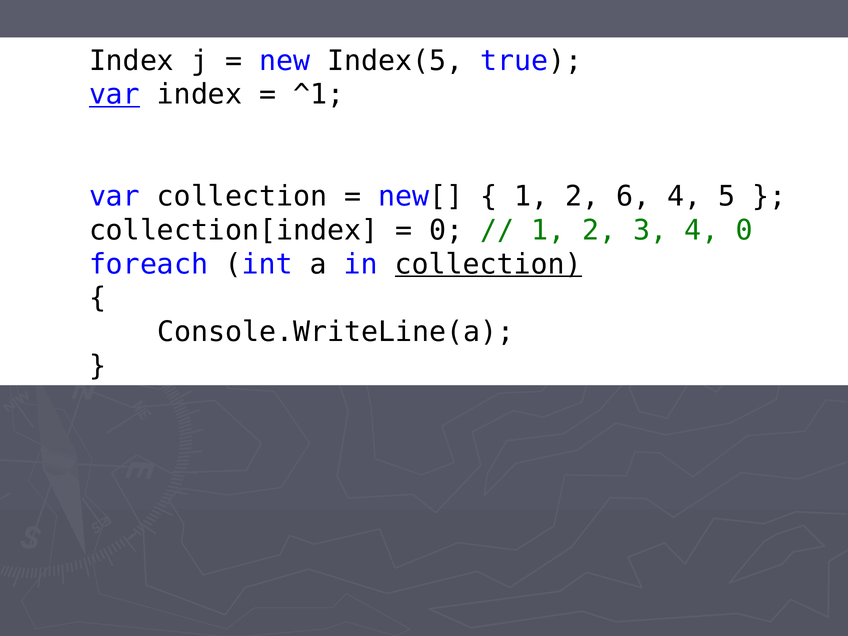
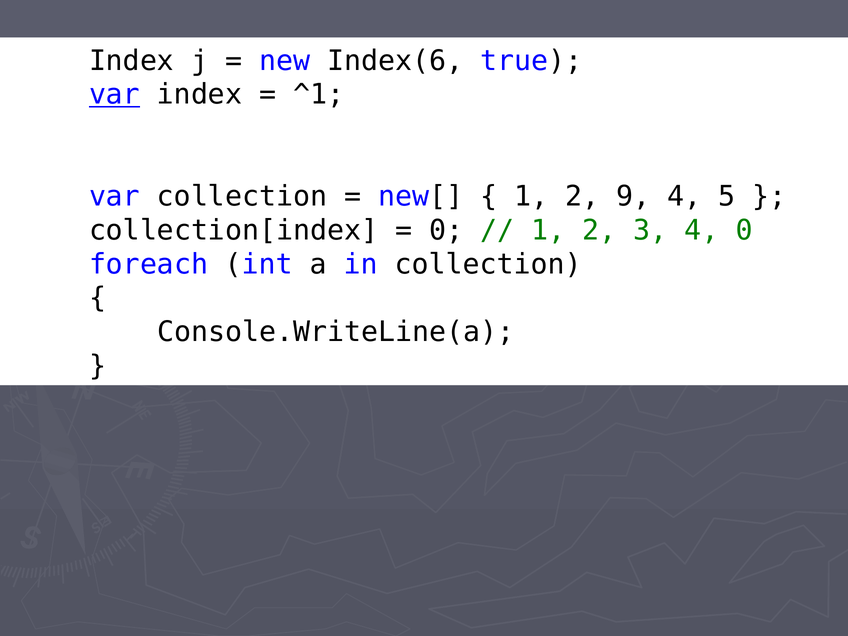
Index(5: Index(5 -> Index(6 (395, 61)
6: 6 -> 9 (633, 196)
collection underline: present -> none (488, 264)
